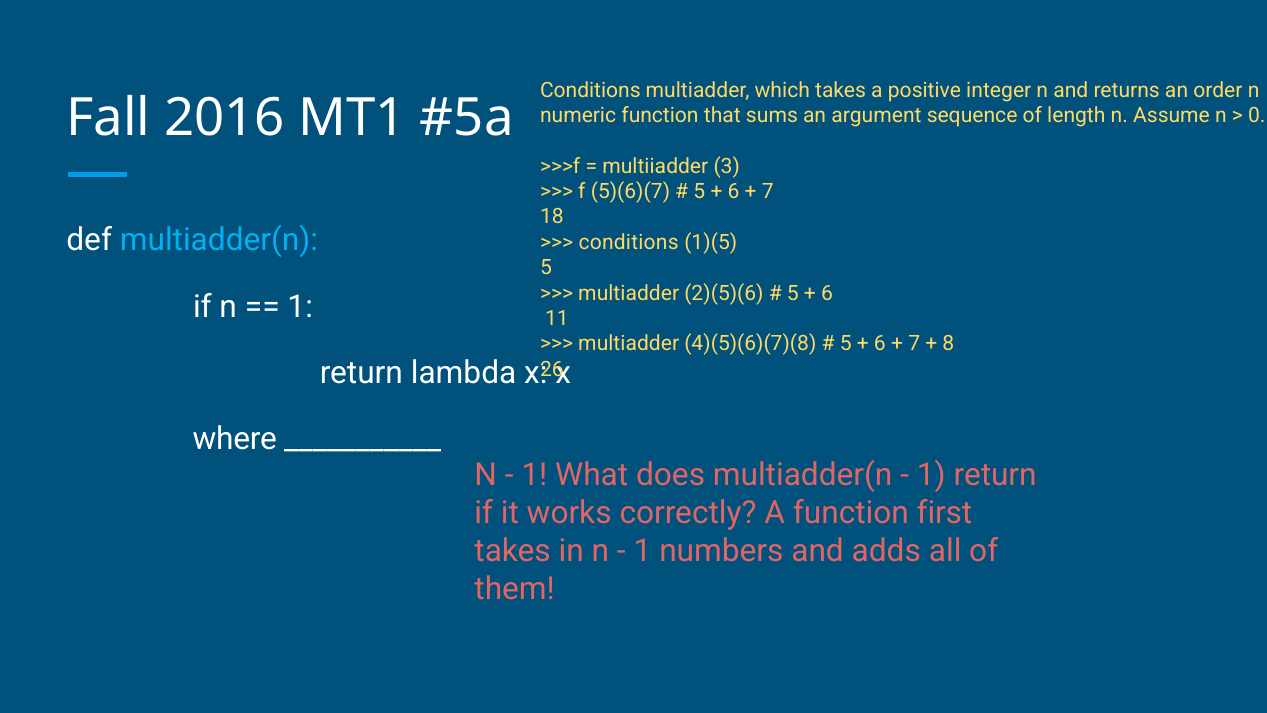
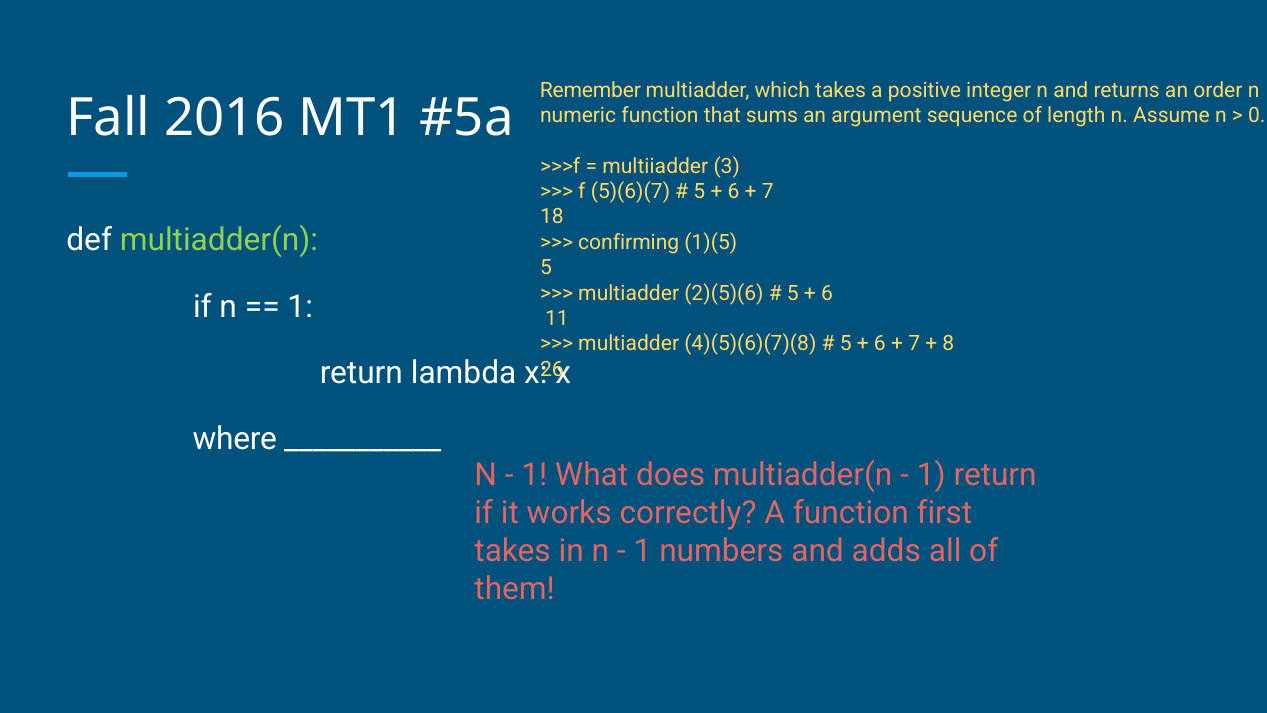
Conditions: Conditions -> Remember (590, 90)
multiadder(n colour: light blue -> light green (219, 240)
conditions: conditions -> confirming (629, 242)
